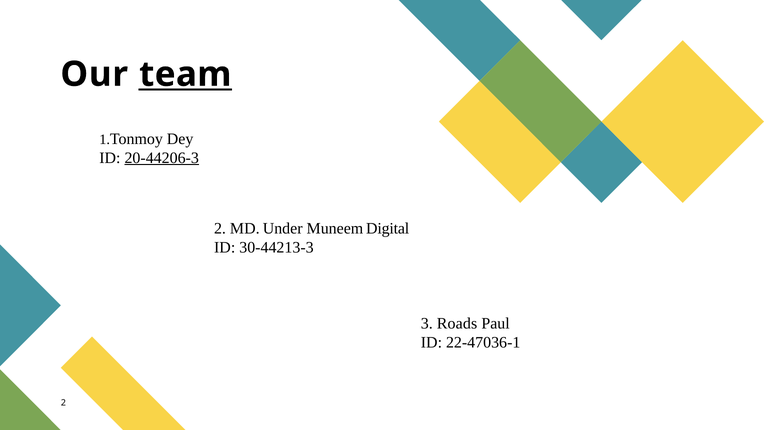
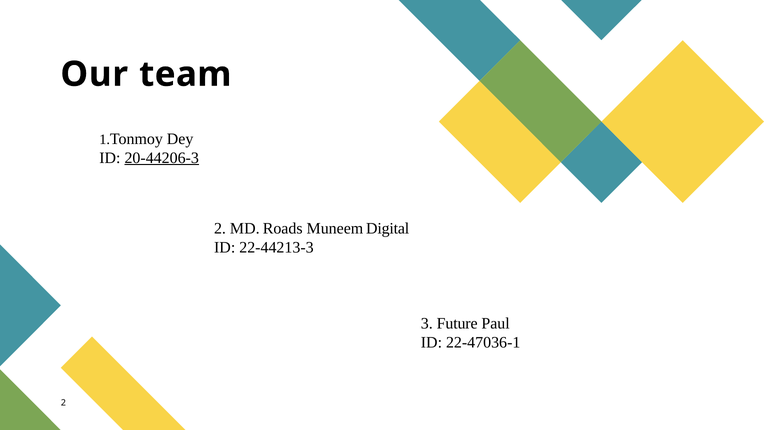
team underline: present -> none (185, 74)
Under: Under -> Roads (283, 228)
30-44213-3: 30-44213-3 -> 22-44213-3 (276, 247)
Roads: Roads -> Future (457, 323)
